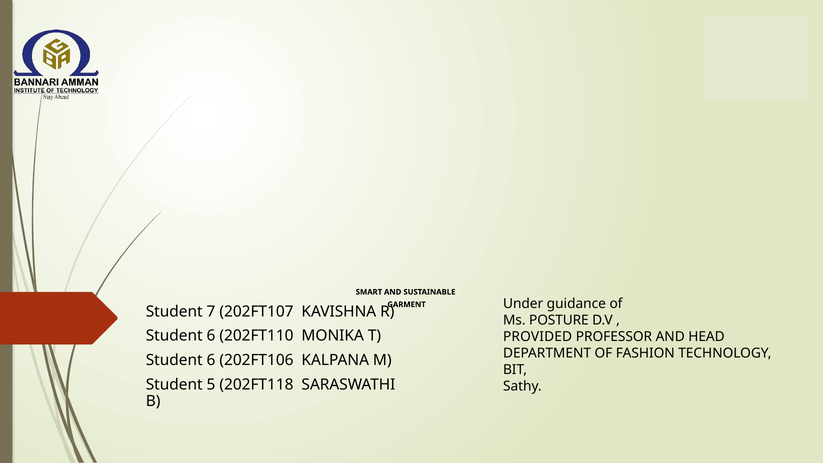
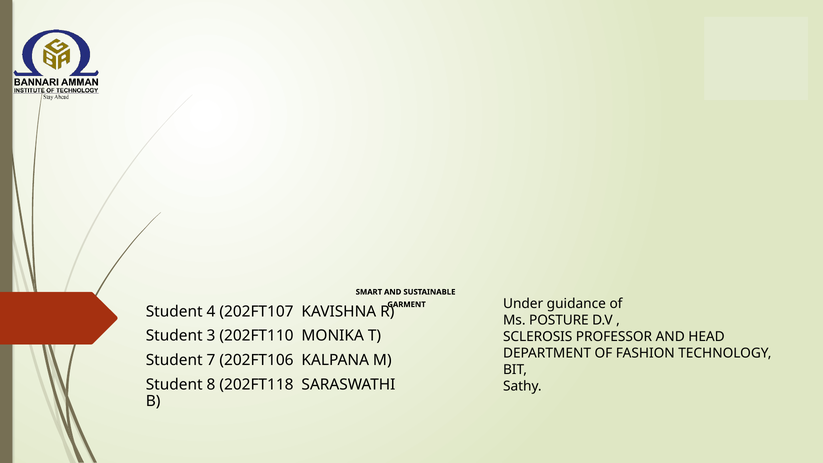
7: 7 -> 4 (211, 311)
6: 6 -> 3 (211, 336)
PROVIDED: PROVIDED -> SCLEROSIS (538, 337)
6: 6 -> 7 (211, 360)
5: 5 -> 8 (211, 385)
